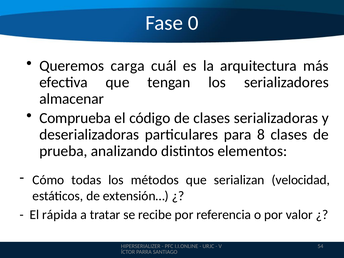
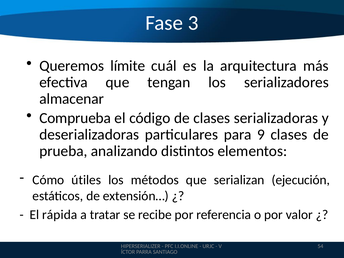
0: 0 -> 3 (193, 23)
carga: carga -> límite (128, 66)
8: 8 -> 9 (261, 135)
todas: todas -> útiles (86, 180)
velocidad: velocidad -> ejecución (301, 180)
